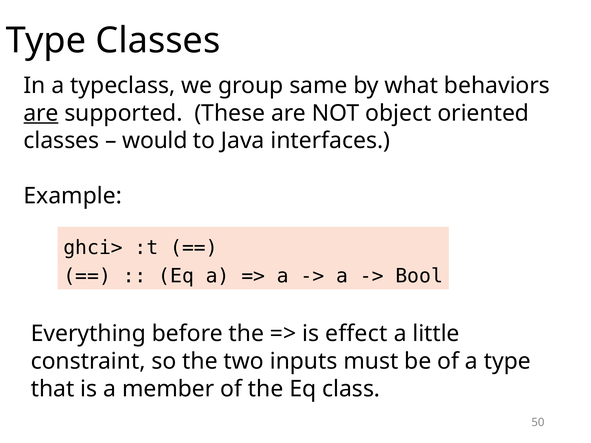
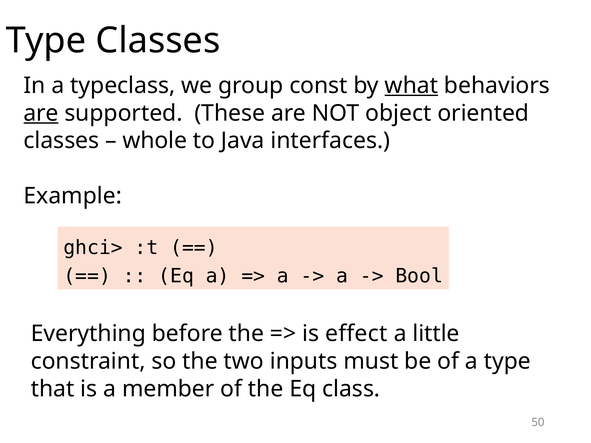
same: same -> const (318, 86)
what underline: none -> present (411, 86)
would: would -> whole (155, 141)
